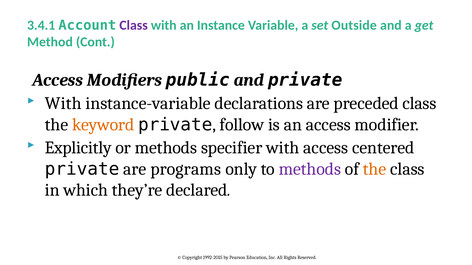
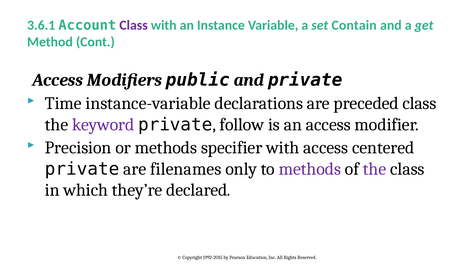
3.4.1: 3.4.1 -> 3.6.1 (41, 25)
Outside: Outside -> Contain (354, 25)
With: With -> Time (63, 104)
keyword colour: orange -> purple (103, 125)
Explicitly: Explicitly -> Precision (78, 148)
programs: programs -> filenames (186, 169)
the colour: orange -> purple (375, 169)
